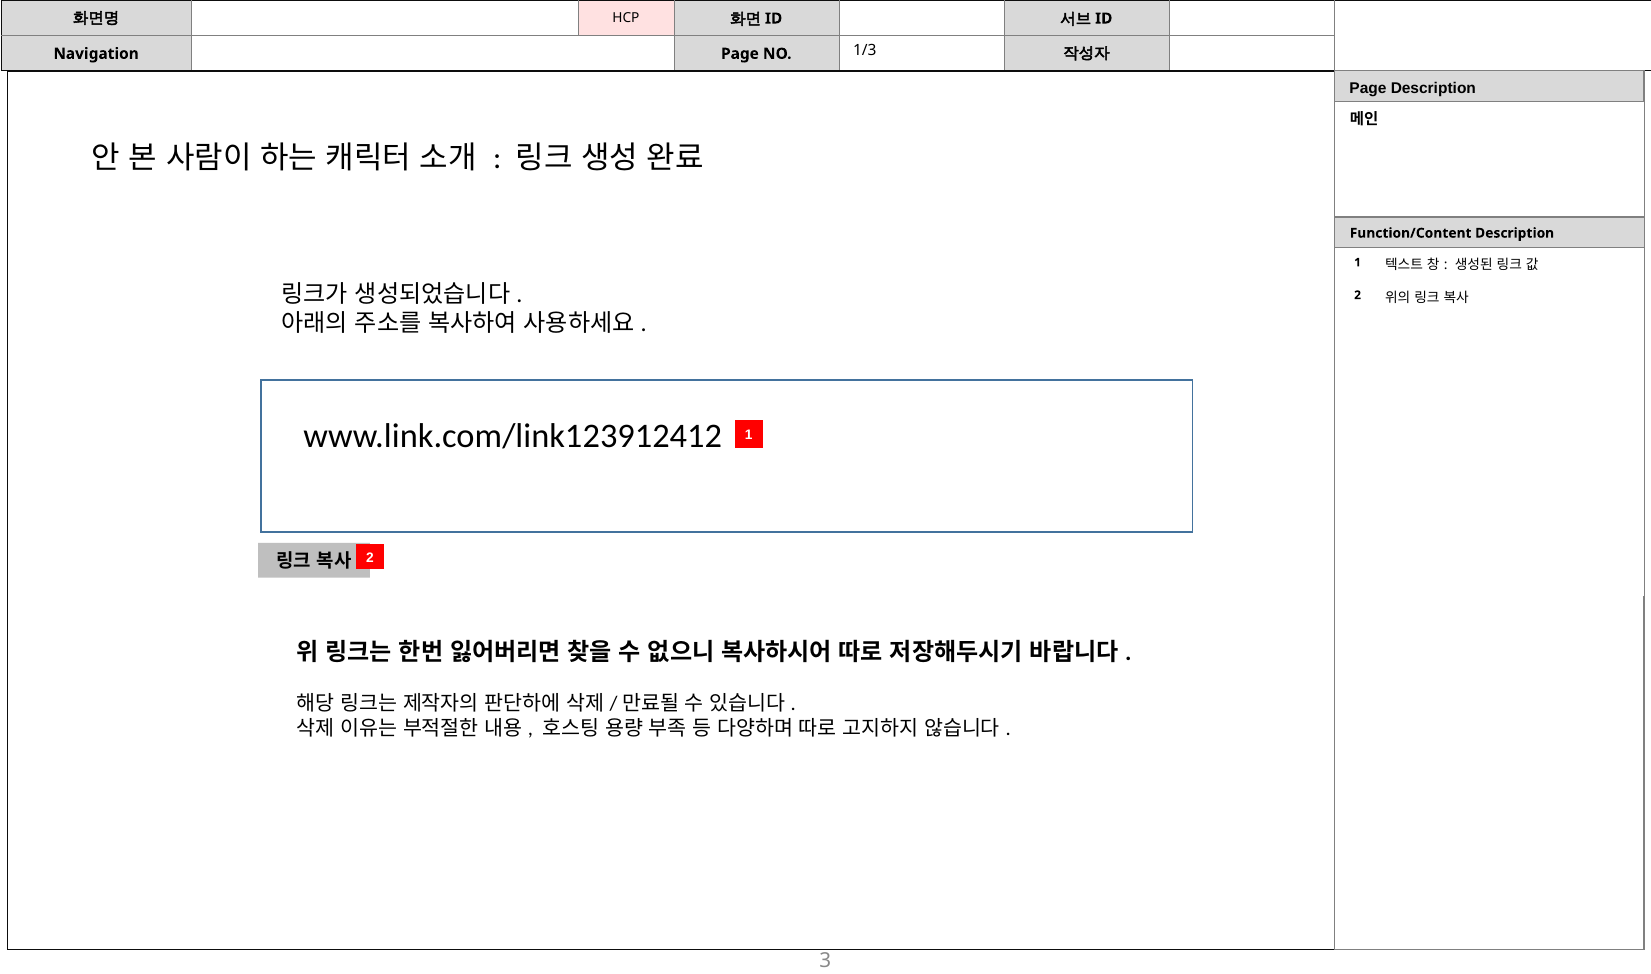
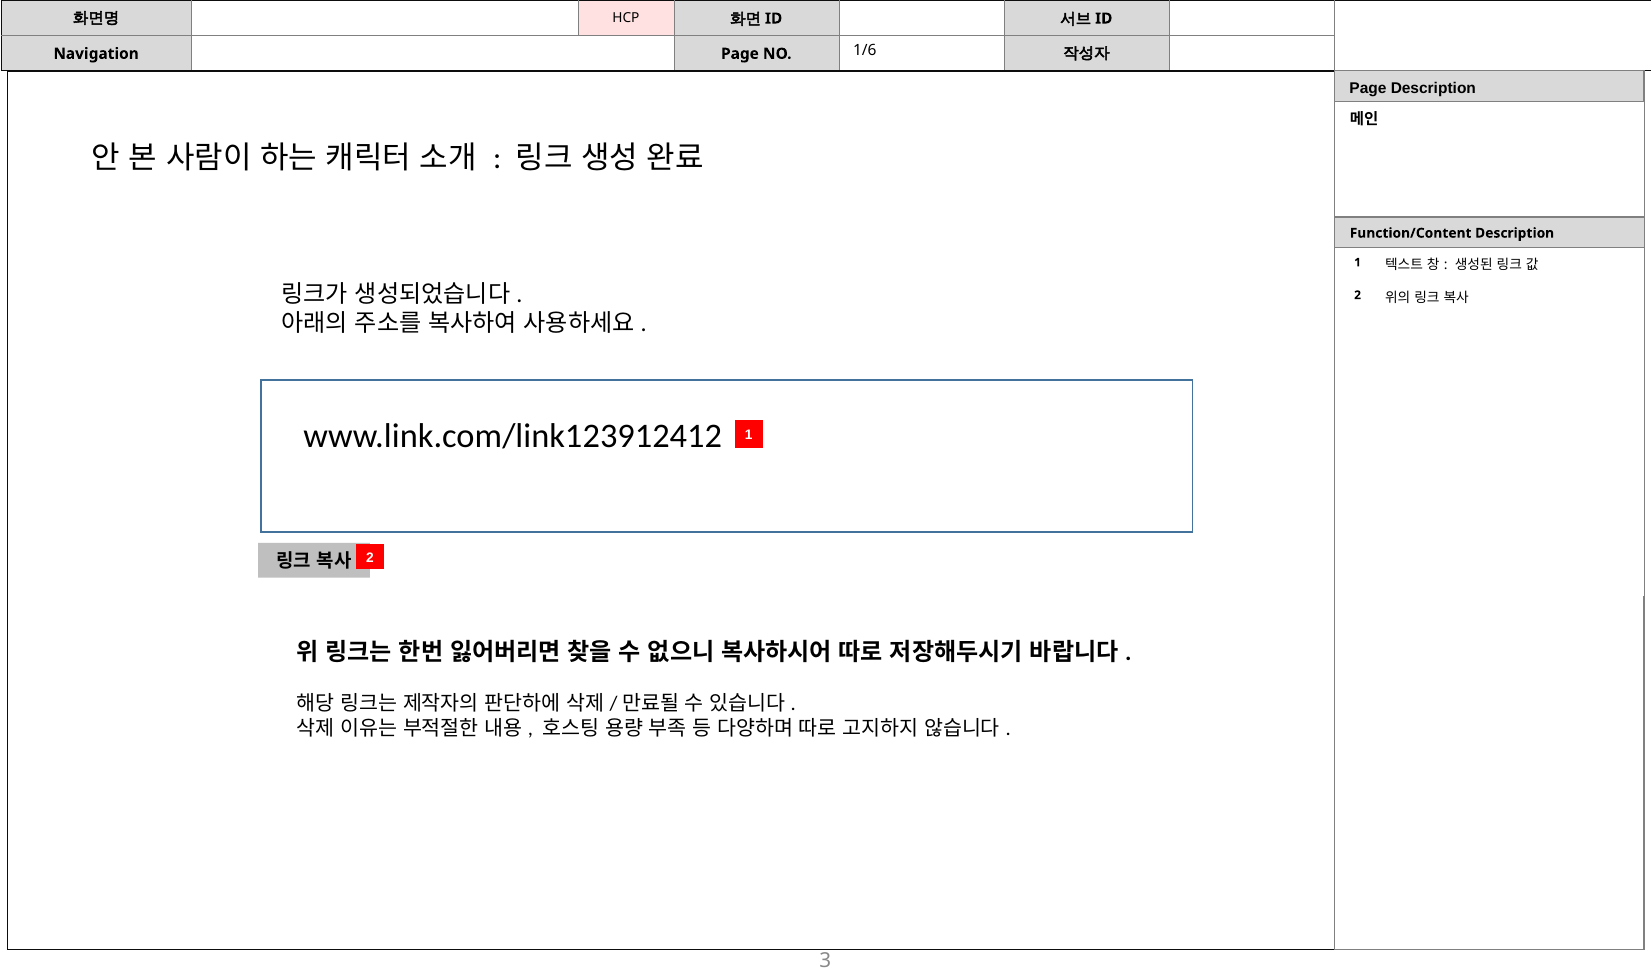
1/3: 1/3 -> 1/6 (865, 50)
